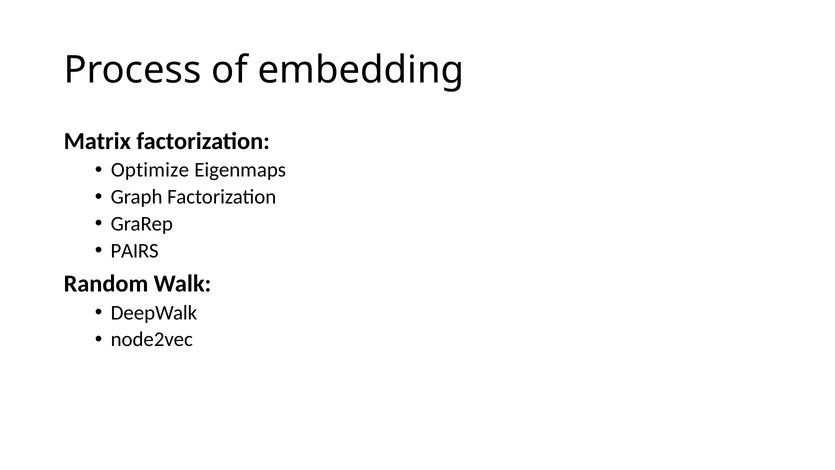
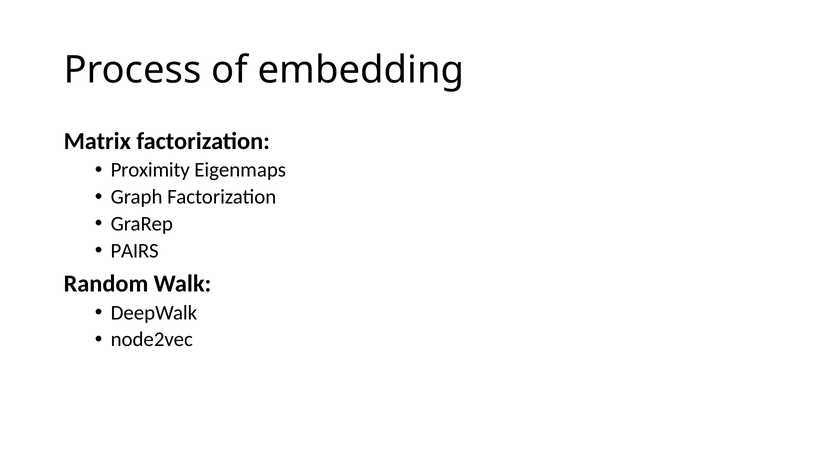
Optimize: Optimize -> Proximity (150, 170)
